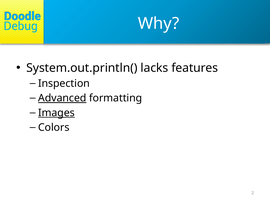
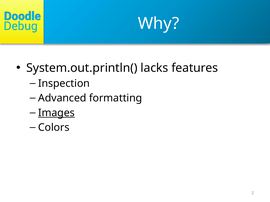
Advanced underline: present -> none (62, 98)
